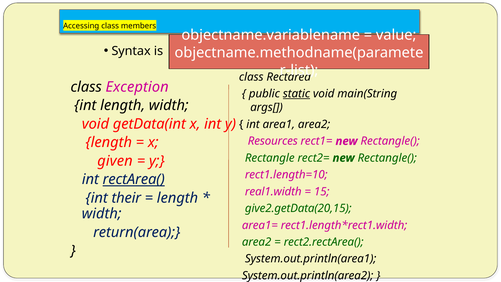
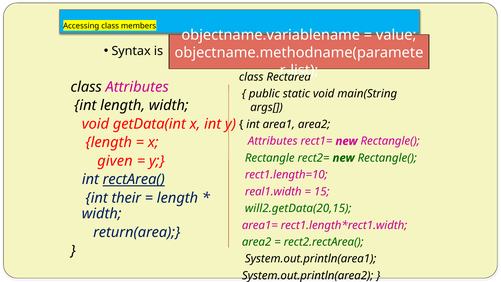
class Exception: Exception -> Attributes (137, 87)
static underline: present -> none (296, 94)
Resources: Resources -> Attributes (273, 141)
give2.getData(20,15: give2.getData(20,15 -> will2.getData(20,15 (298, 208)
